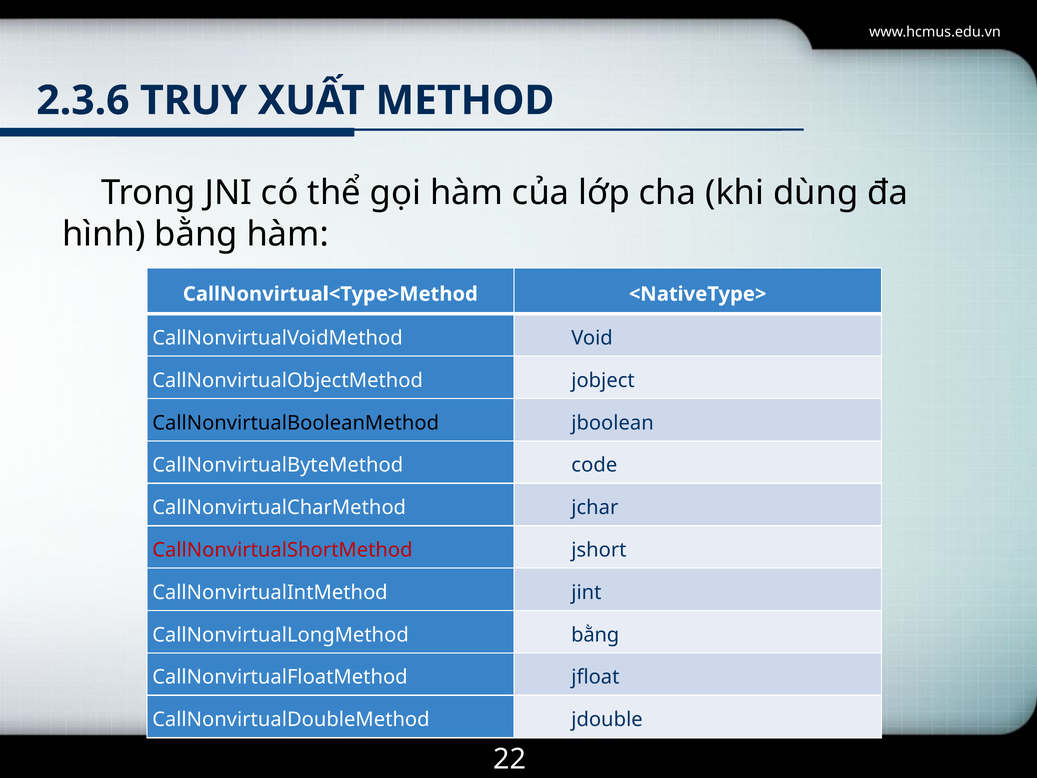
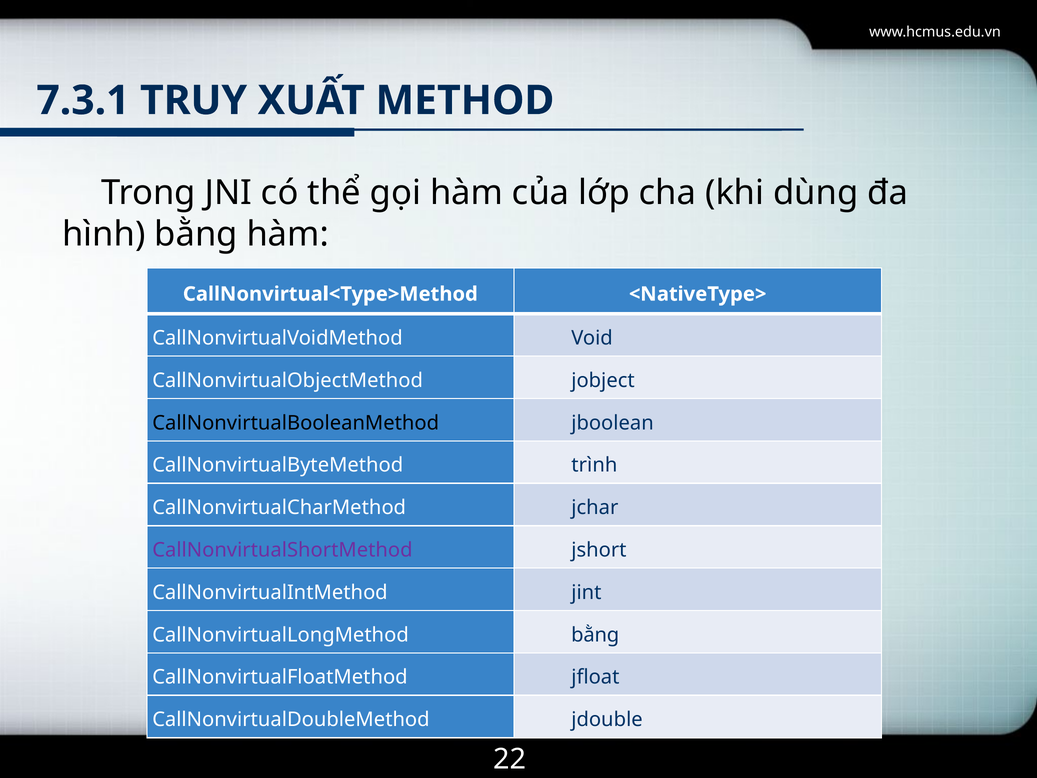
2.3.6: 2.3.6 -> 7.3.1 (83, 101)
code: code -> trình (594, 465)
CallNonvirtualShortMethod colour: red -> purple (282, 550)
